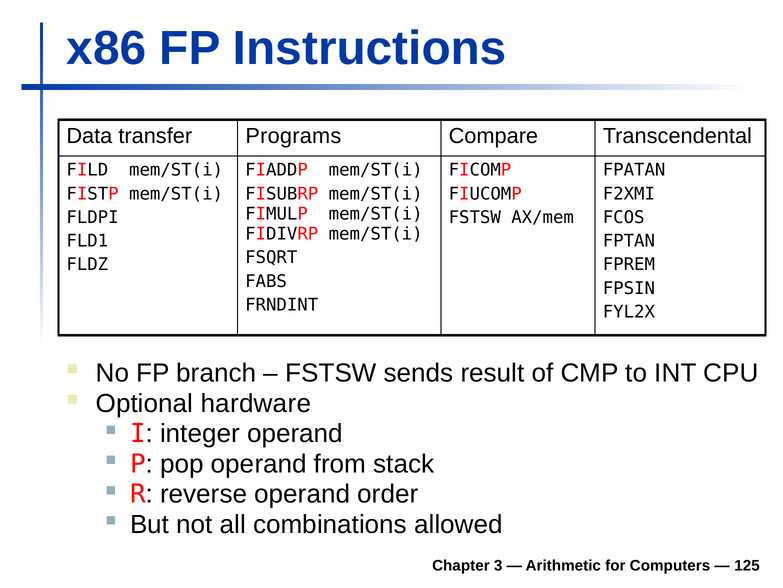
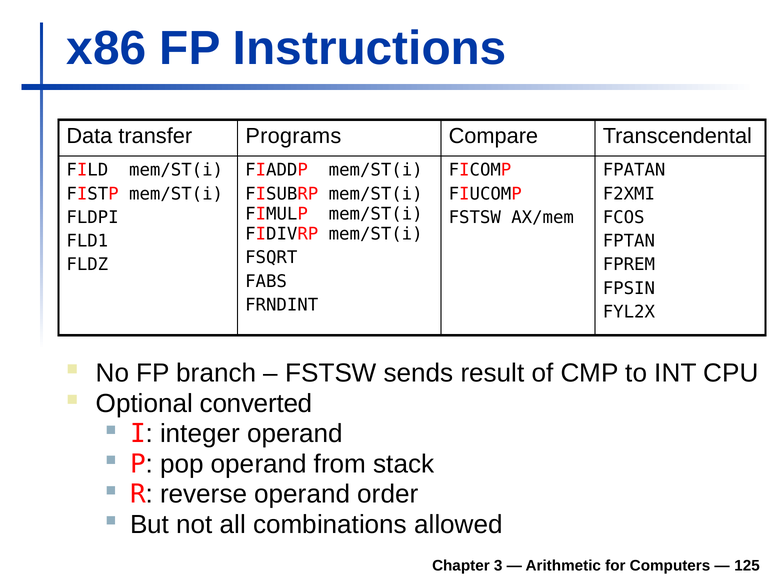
hardware: hardware -> converted (256, 403)
